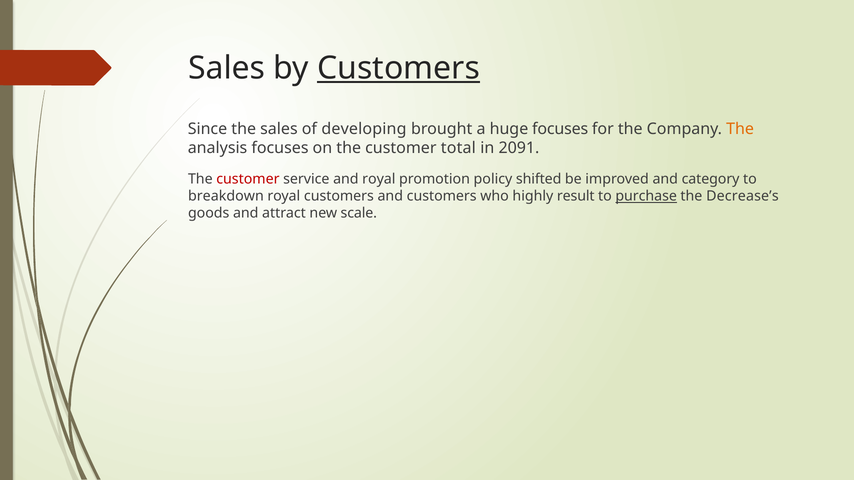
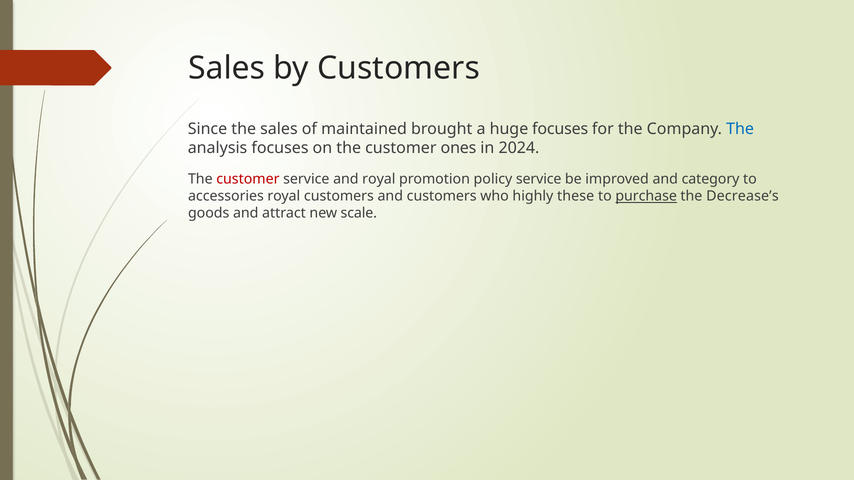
Customers underline: present -> none (399, 68)
developing: developing -> maintained (364, 129)
The colour: orange -> blue (740, 129)
total: total -> ones (459, 148)
2091: 2091 -> 2024 (519, 148)
policy shifted: shifted -> service (539, 179)
breakdown: breakdown -> accessories (226, 196)
result: result -> these (576, 196)
